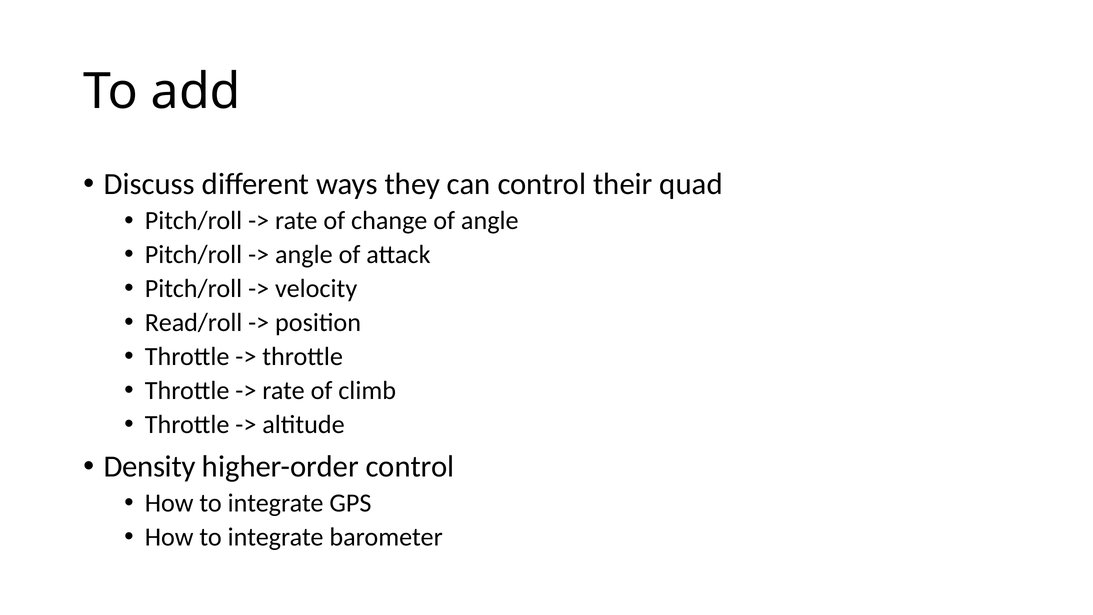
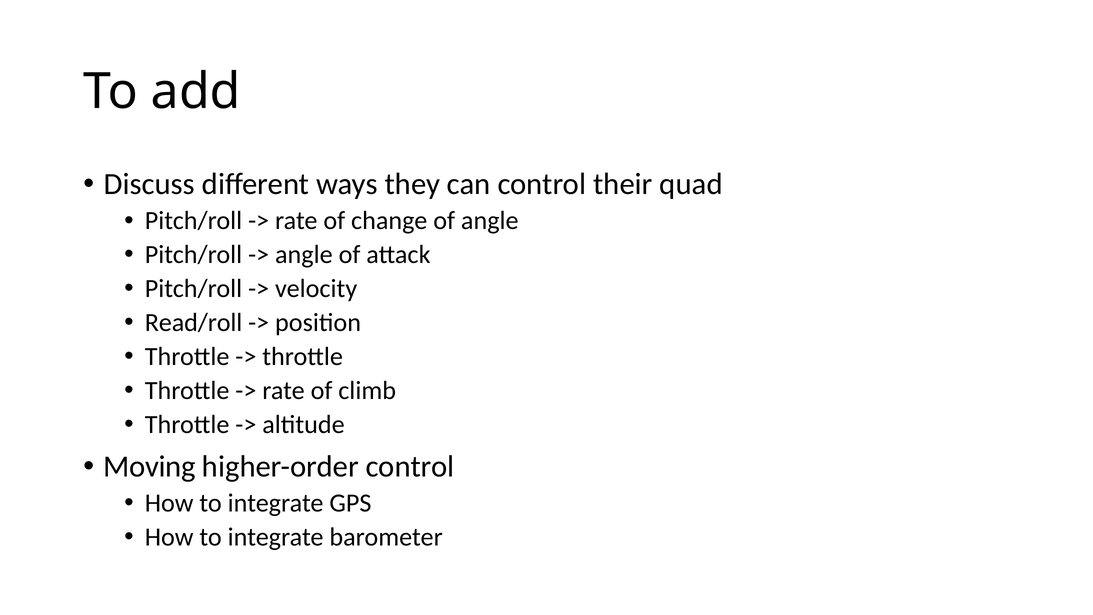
Density: Density -> Moving (150, 466)
